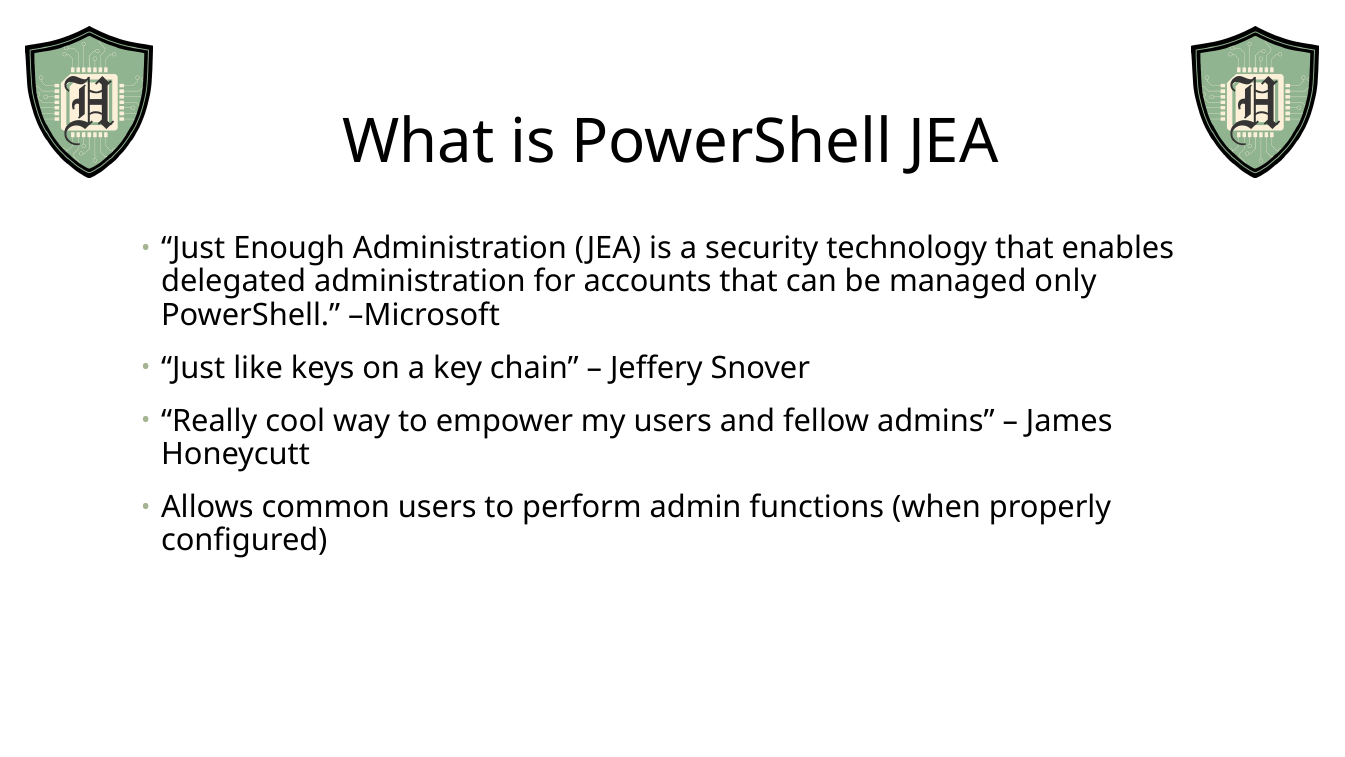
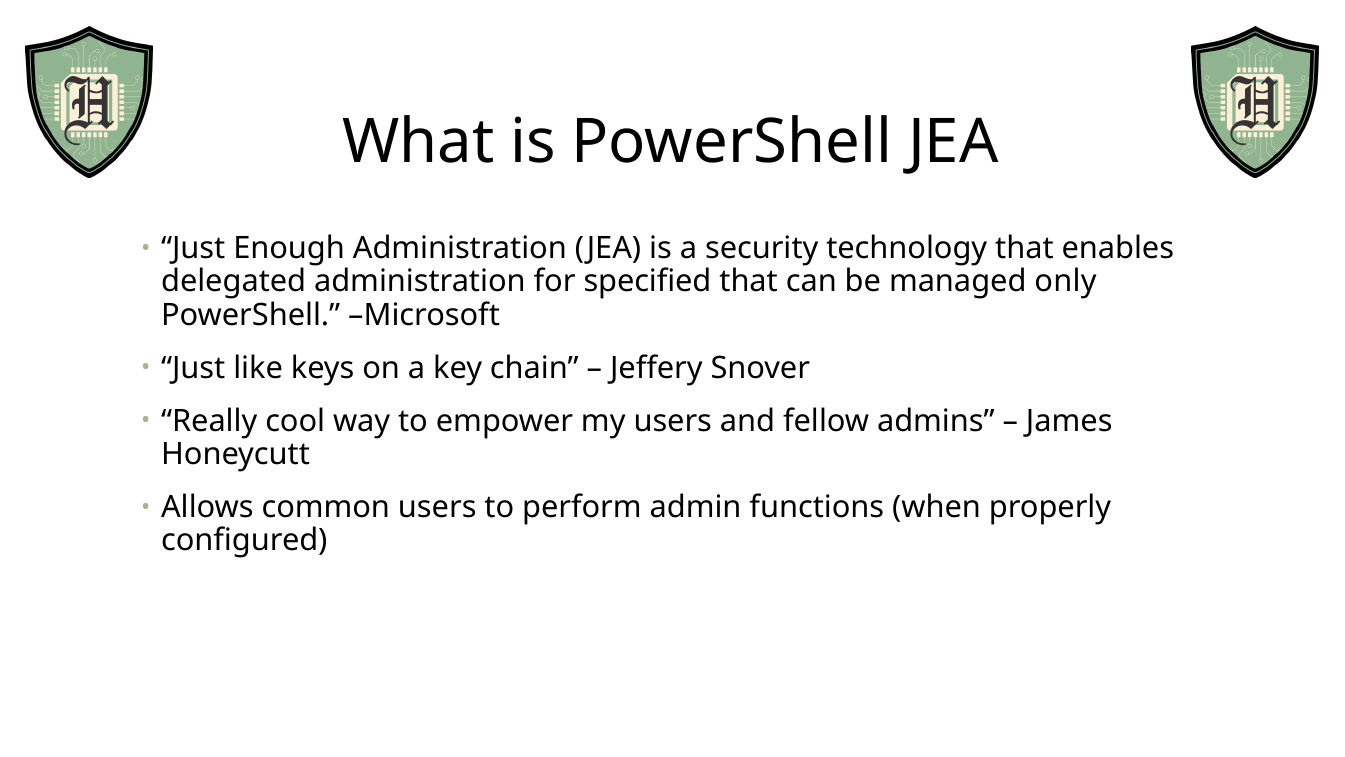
accounts: accounts -> specified (647, 282)
